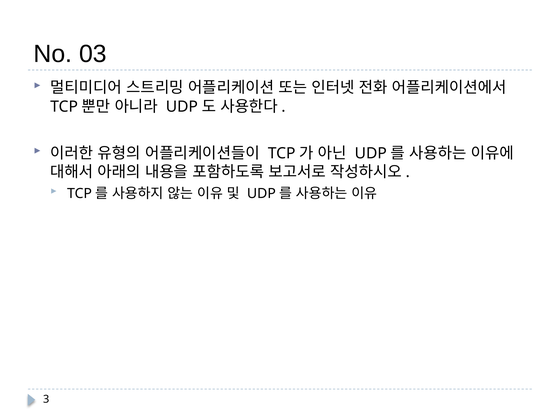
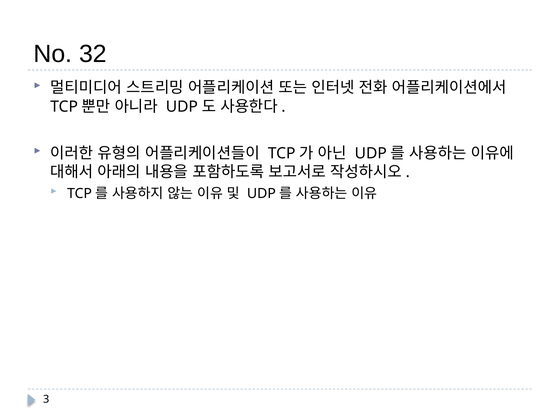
03: 03 -> 32 (93, 54)
